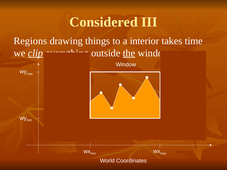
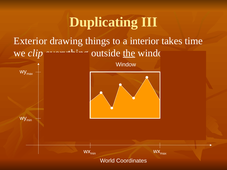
Considered: Considered -> Duplicating (104, 22)
Regions: Regions -> Exterior (30, 41)
clip underline: present -> none (35, 53)
